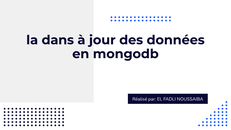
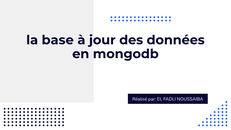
dans: dans -> base (58, 40)
